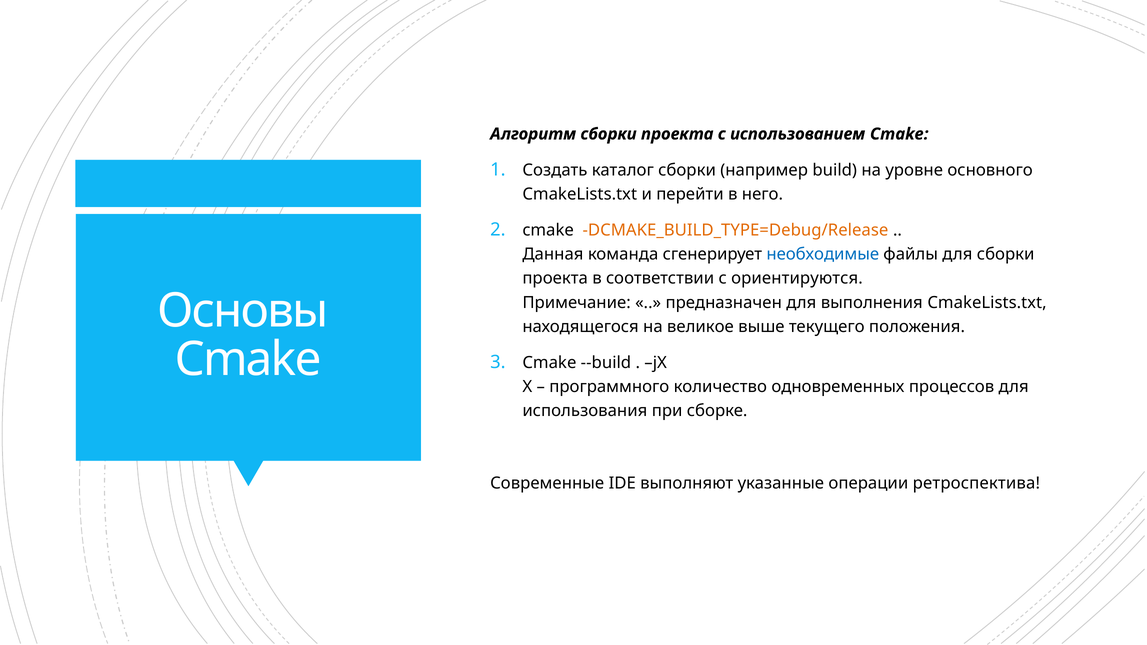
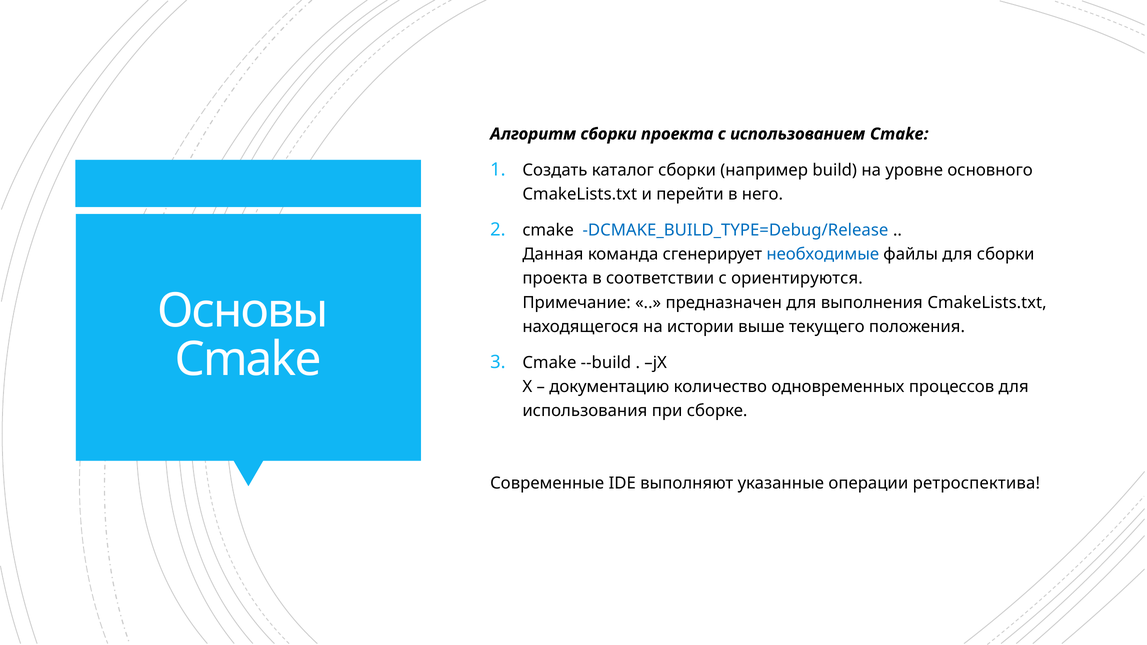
DCMAKE_BUILD_TYPE=Debug/Release colour: orange -> blue (735, 230)
великое: великое -> истории (700, 327)
программного: программного -> документацию (609, 387)
